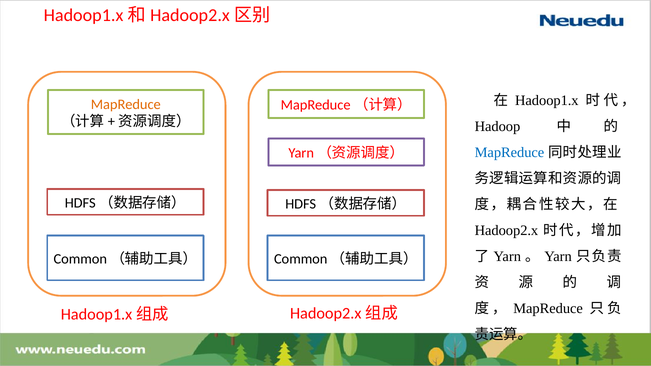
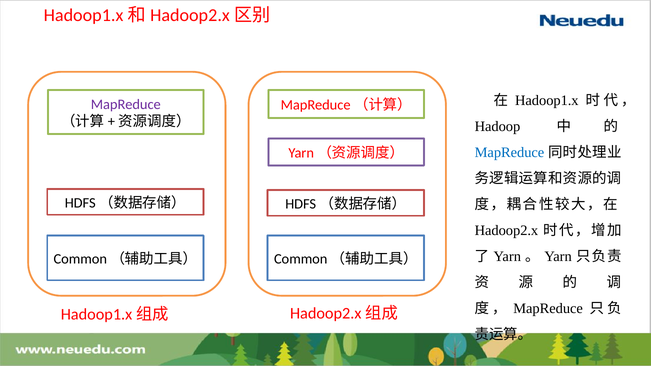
MapReduce colour: orange -> purple (126, 104)
